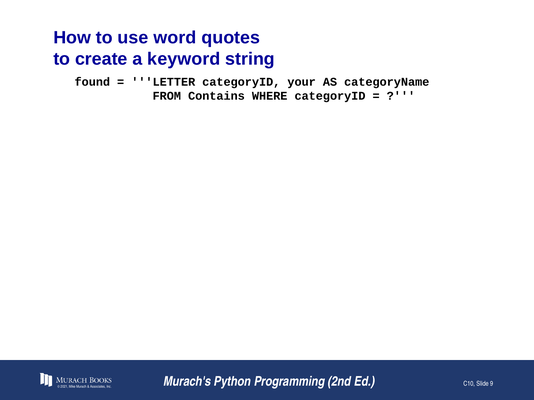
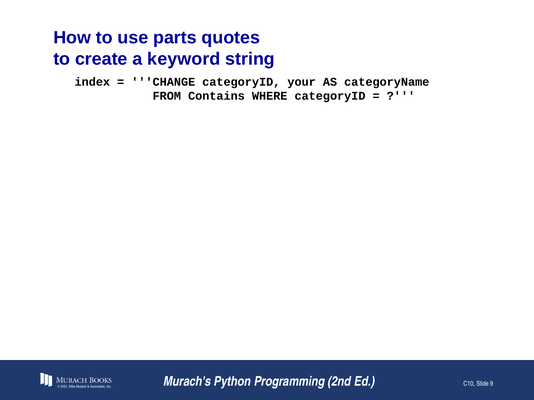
word: word -> parts (175, 38)
found: found -> index (92, 82)
LETTER: LETTER -> CHANGE (163, 82)
